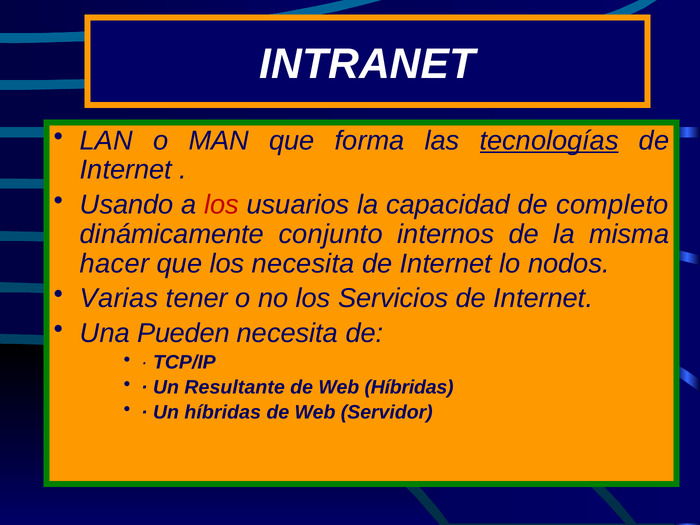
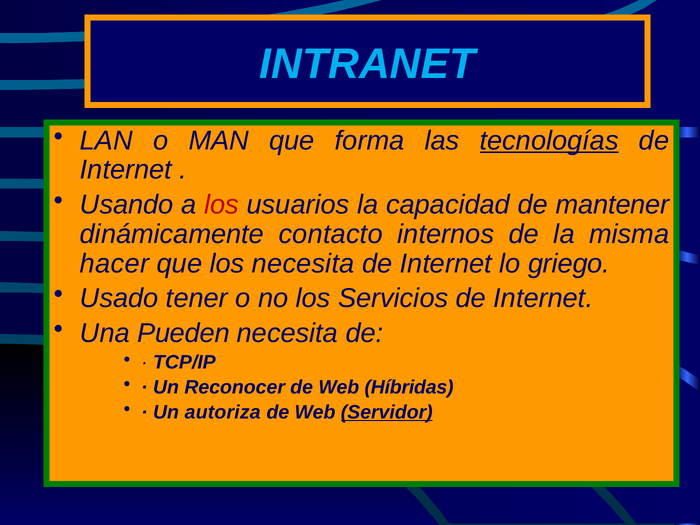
INTRANET colour: white -> light blue (367, 64)
completo: completo -> mantener (613, 205)
conjunto: conjunto -> contacto (331, 234)
nodos: nodos -> griego (569, 264)
Varias: Varias -> Usado (119, 298)
Resultante: Resultante -> Reconocer (235, 387)
Un híbridas: híbridas -> autoriza (223, 412)
Servidor underline: none -> present (387, 412)
